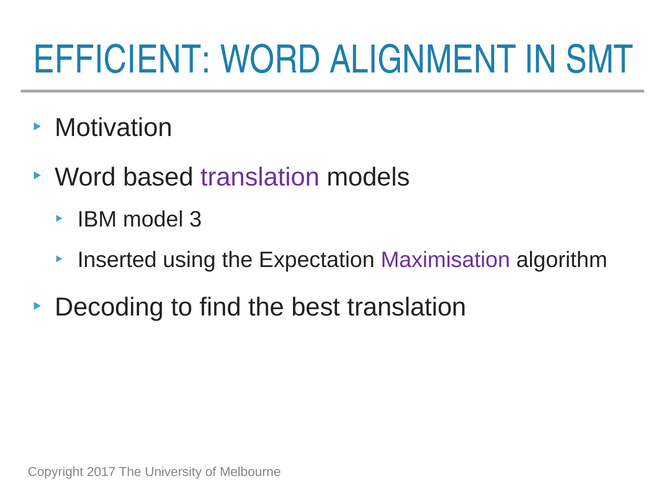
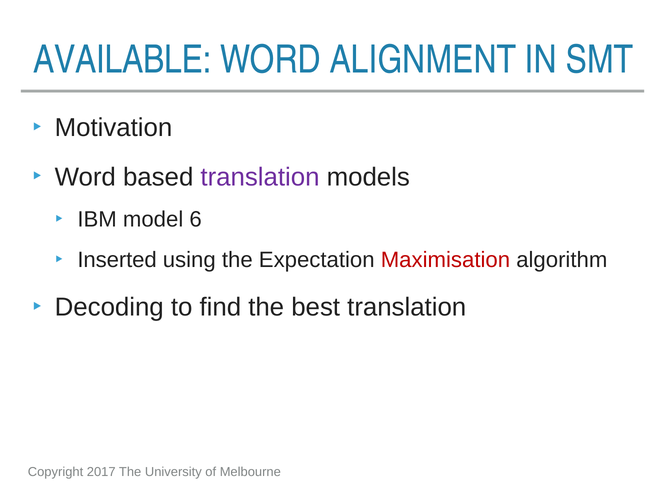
EFFICIENT: EFFICIENT -> AVAILABLE (122, 60)
3: 3 -> 6 (196, 220)
Maximisation colour: purple -> red (445, 260)
